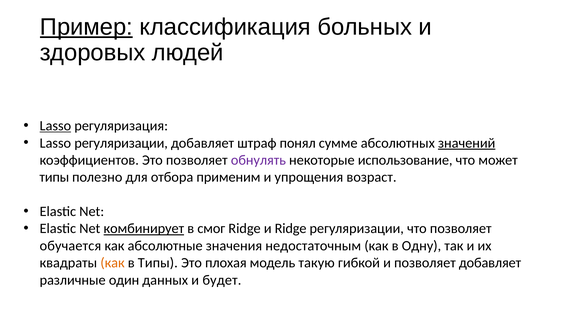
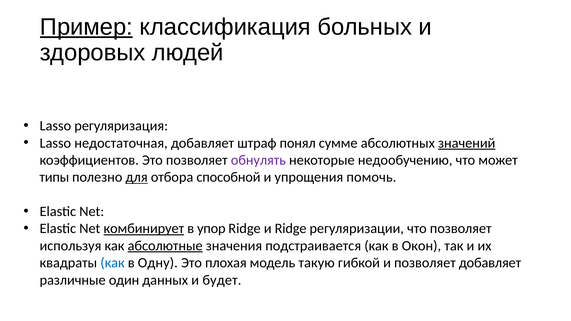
Lasso underline: present -> none (55, 126)
Lasso регуляризации: регуляризации -> недостаточная (121, 143)
использование: использование -> недообучению (405, 160)
для underline: none -> present (137, 177)
применим: применим -> способной (228, 177)
возраст: возраст -> помочь (371, 177)
смог: смог -> упор (211, 229)
обучается: обучается -> используя (70, 246)
абсолютные underline: none -> present (165, 246)
недостаточным: недостаточным -> подстраивается (313, 246)
Одну: Одну -> Окон (421, 246)
как colour: orange -> blue (113, 263)
в Типы: Типы -> Одну (158, 263)
